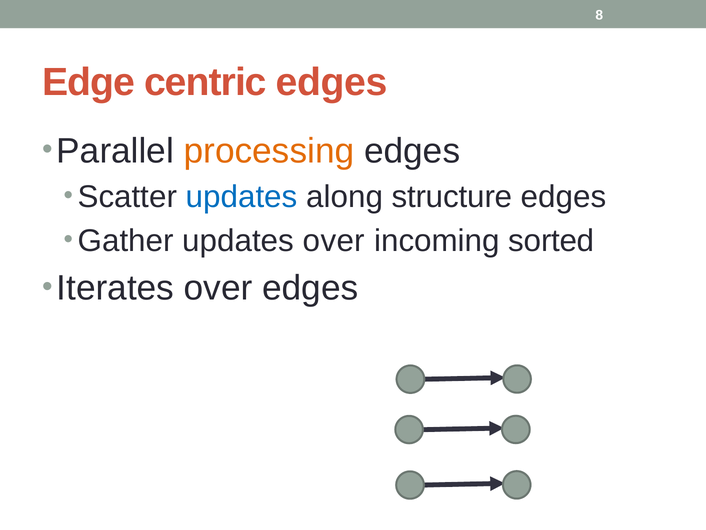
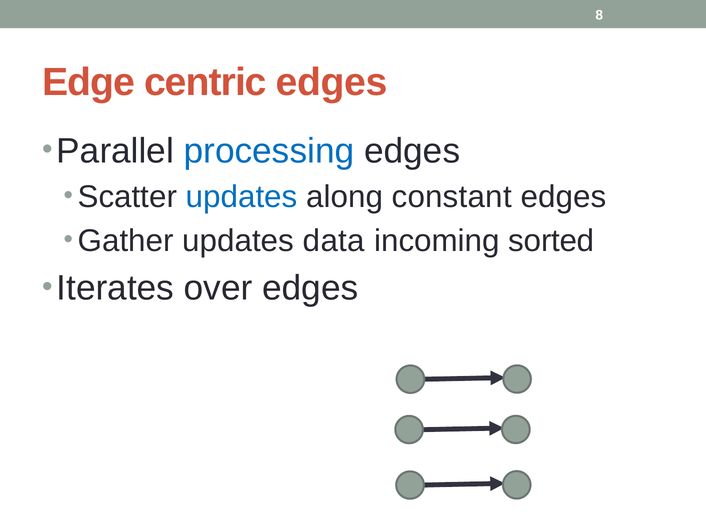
processing colour: orange -> blue (269, 151)
structure: structure -> constant (452, 197)
updates over: over -> data (334, 241)
